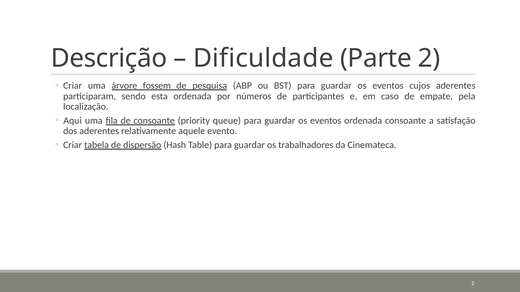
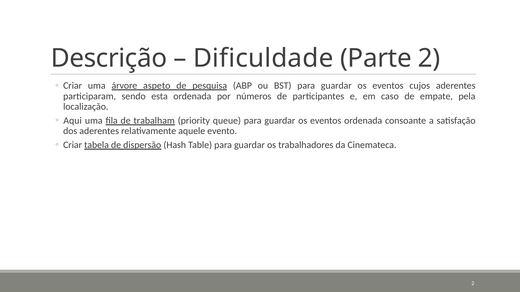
fossem: fossem -> aspeto (157, 86)
de consoante: consoante -> trabalham (154, 121)
